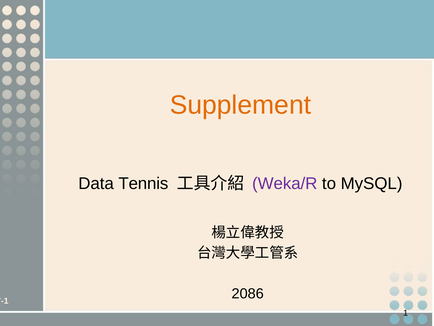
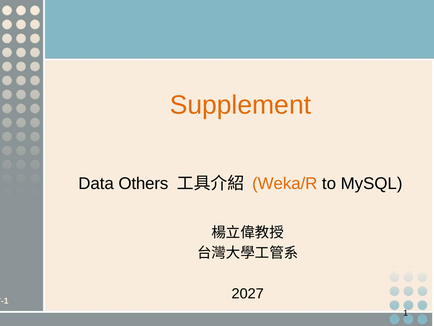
Tennis: Tennis -> Others (143, 183)
Weka/R colour: purple -> orange (285, 183)
2086: 2086 -> 2027 (248, 293)
